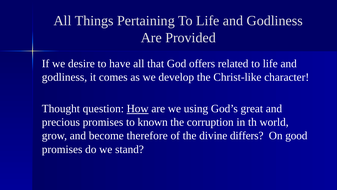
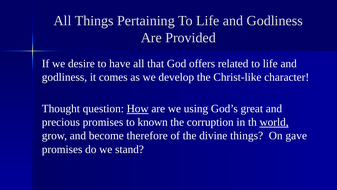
world underline: none -> present (274, 122)
divine differs: differs -> things (247, 135)
good: good -> gave (296, 135)
